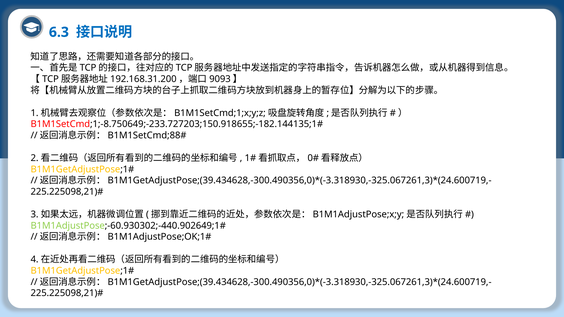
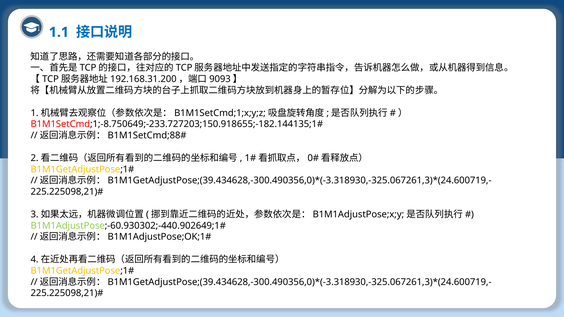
6.3: 6.3 -> 1.1 (59, 32)
